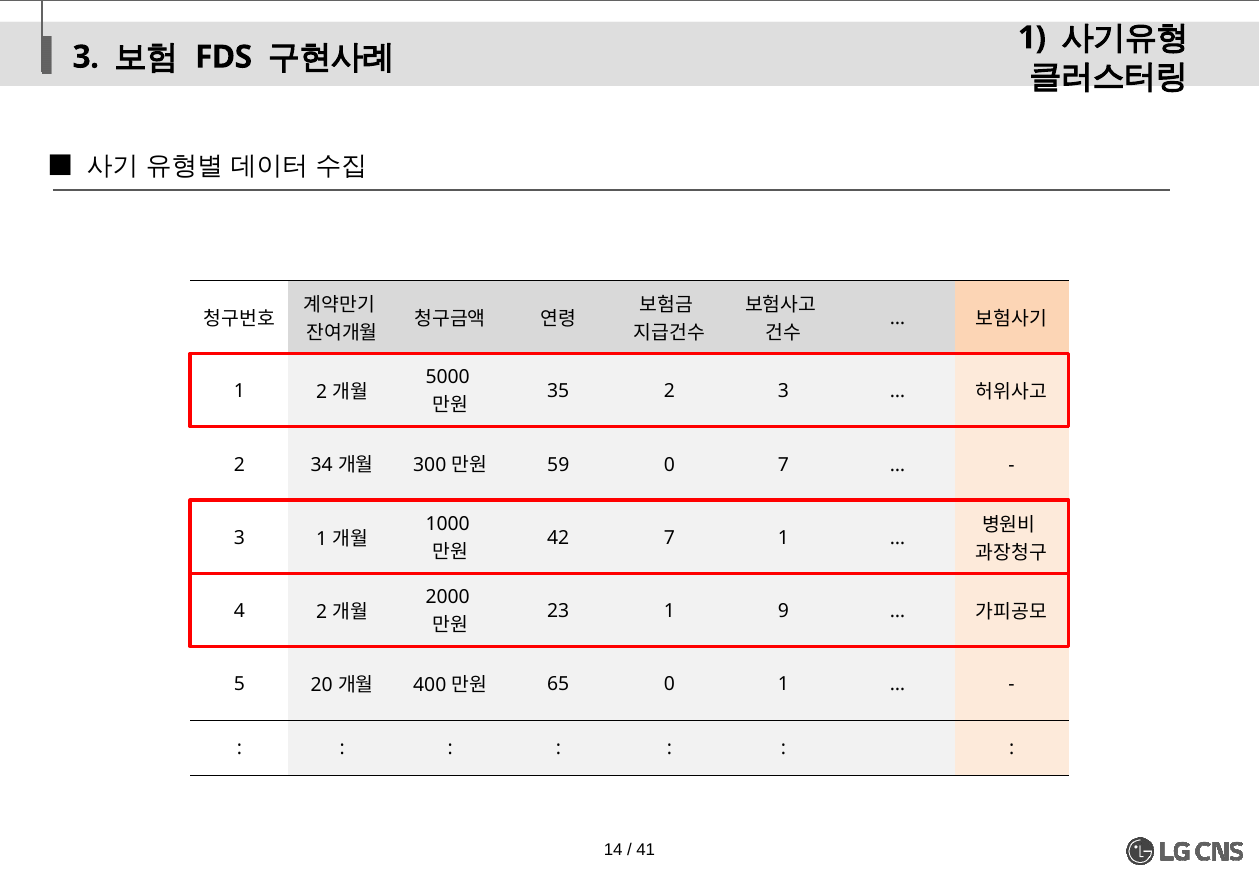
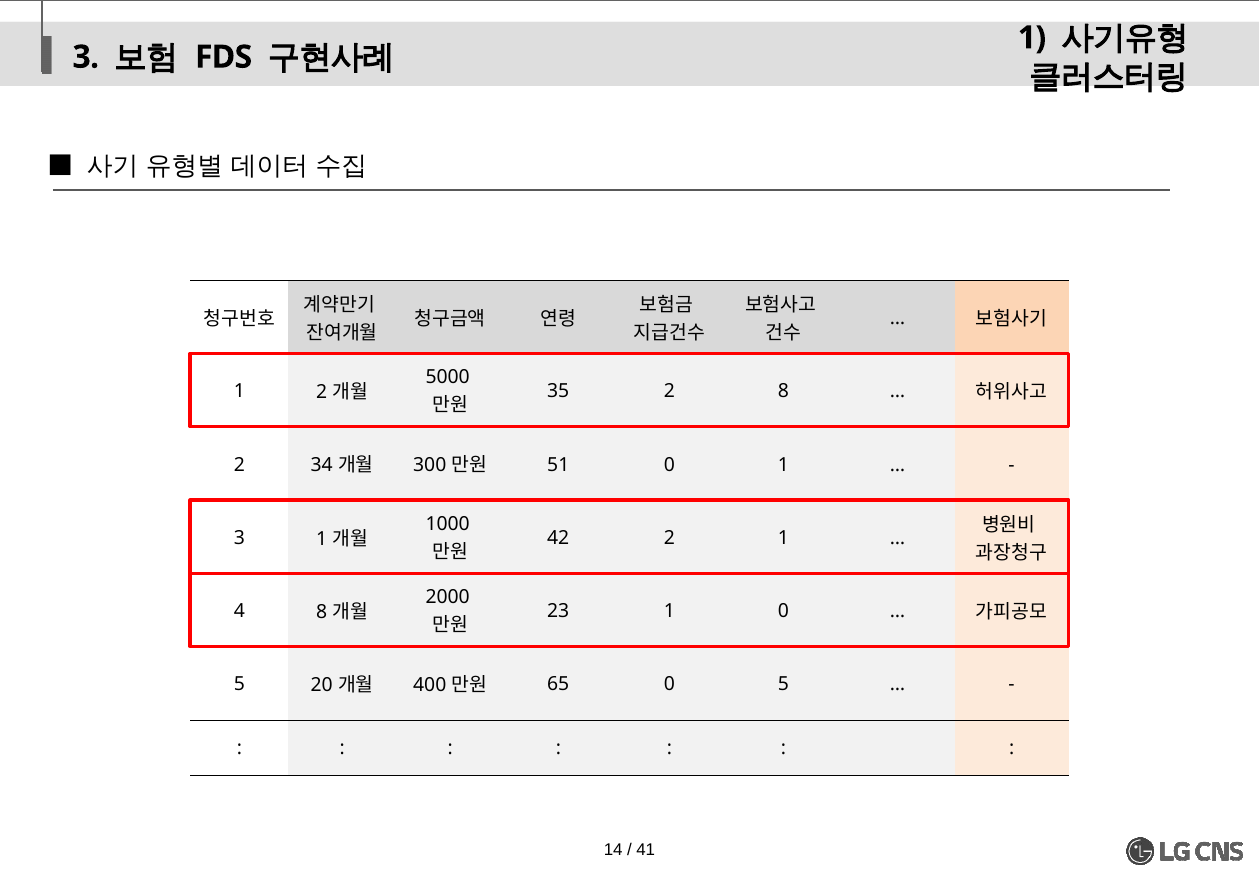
2 3: 3 -> 8 (783, 391)
59: 59 -> 51 (558, 465)
0 7: 7 -> 1 (783, 465)
42 7: 7 -> 2 (669, 538)
4 2: 2 -> 8 (322, 612)
1 9: 9 -> 0 (783, 611)
0 1: 1 -> 5 (783, 684)
